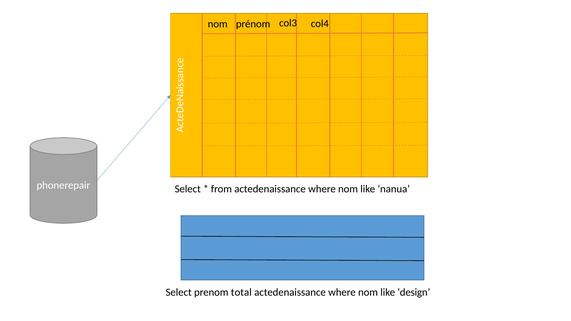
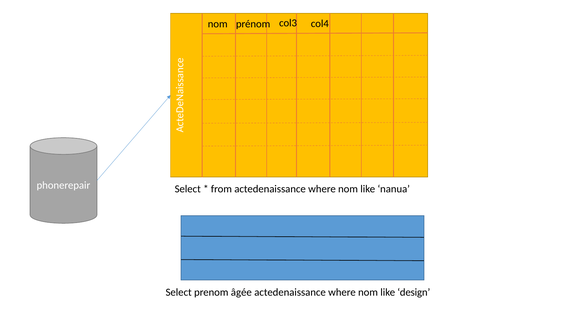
total: total -> âgée (241, 292)
